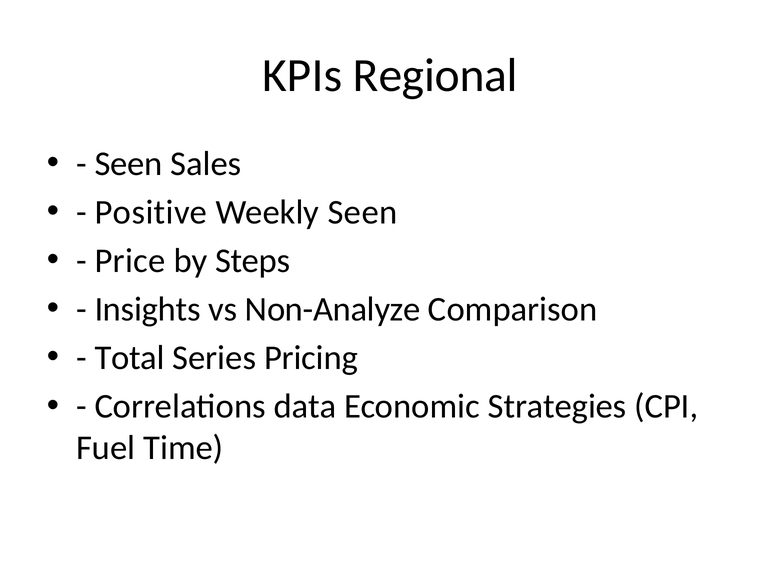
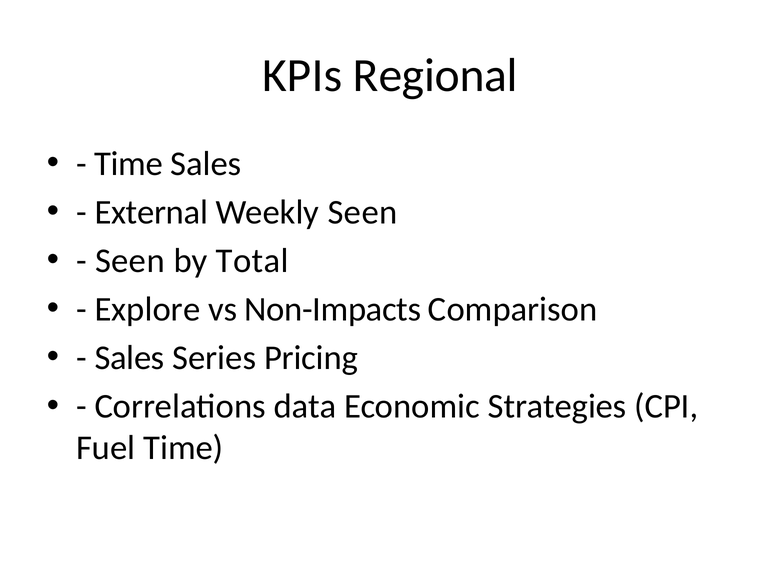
Seen: Seen -> Time (129, 164)
Positive: Positive -> External (151, 212)
Price: Price -> Seen (130, 261)
Steps: Steps -> Total (252, 261)
Insights: Insights -> Explore (147, 309)
Non-Analyze: Non-Analyze -> Non-Impacts (333, 309)
Total: Total -> Sales (130, 358)
